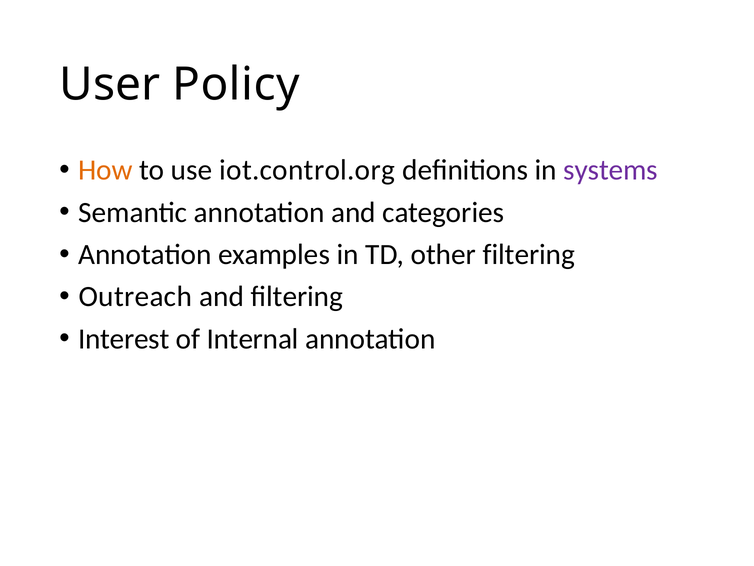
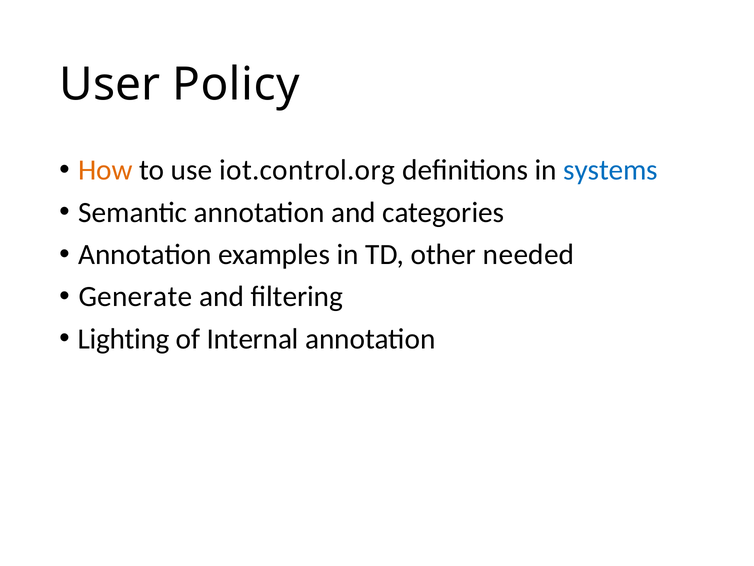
systems colour: purple -> blue (611, 170)
other filtering: filtering -> needed (529, 254)
Outreach: Outreach -> Generate (135, 296)
Interest: Interest -> Lighting (124, 339)
